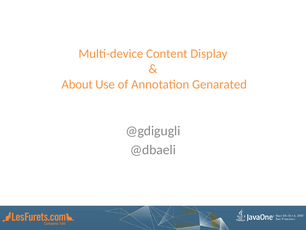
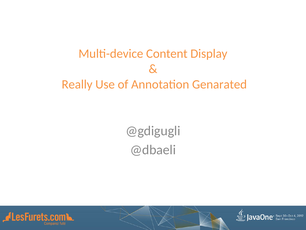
About: About -> Really (77, 84)
